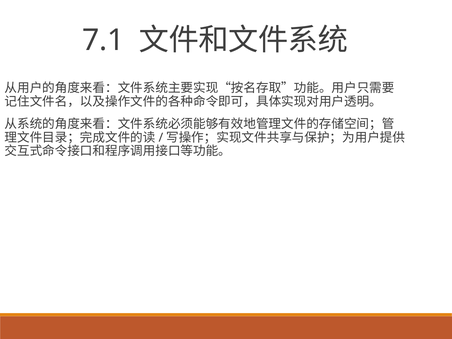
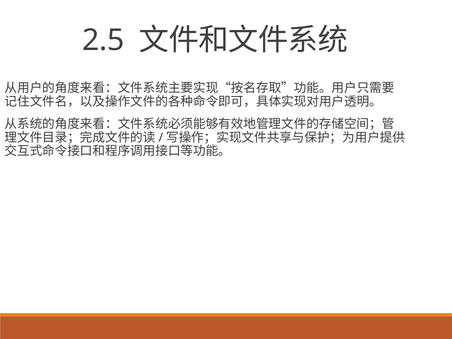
7.1: 7.1 -> 2.5 (103, 40)
